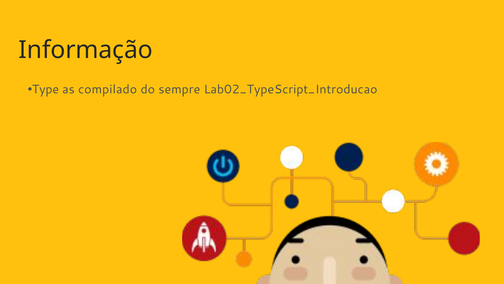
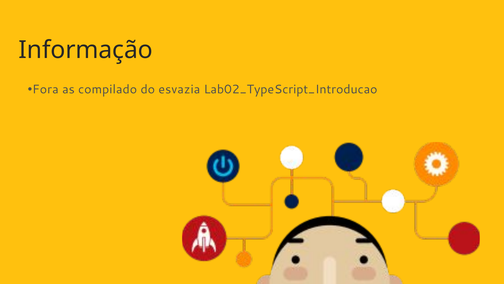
Type: Type -> Fora (45, 89)
sempre: sempre -> esvazia (179, 89)
